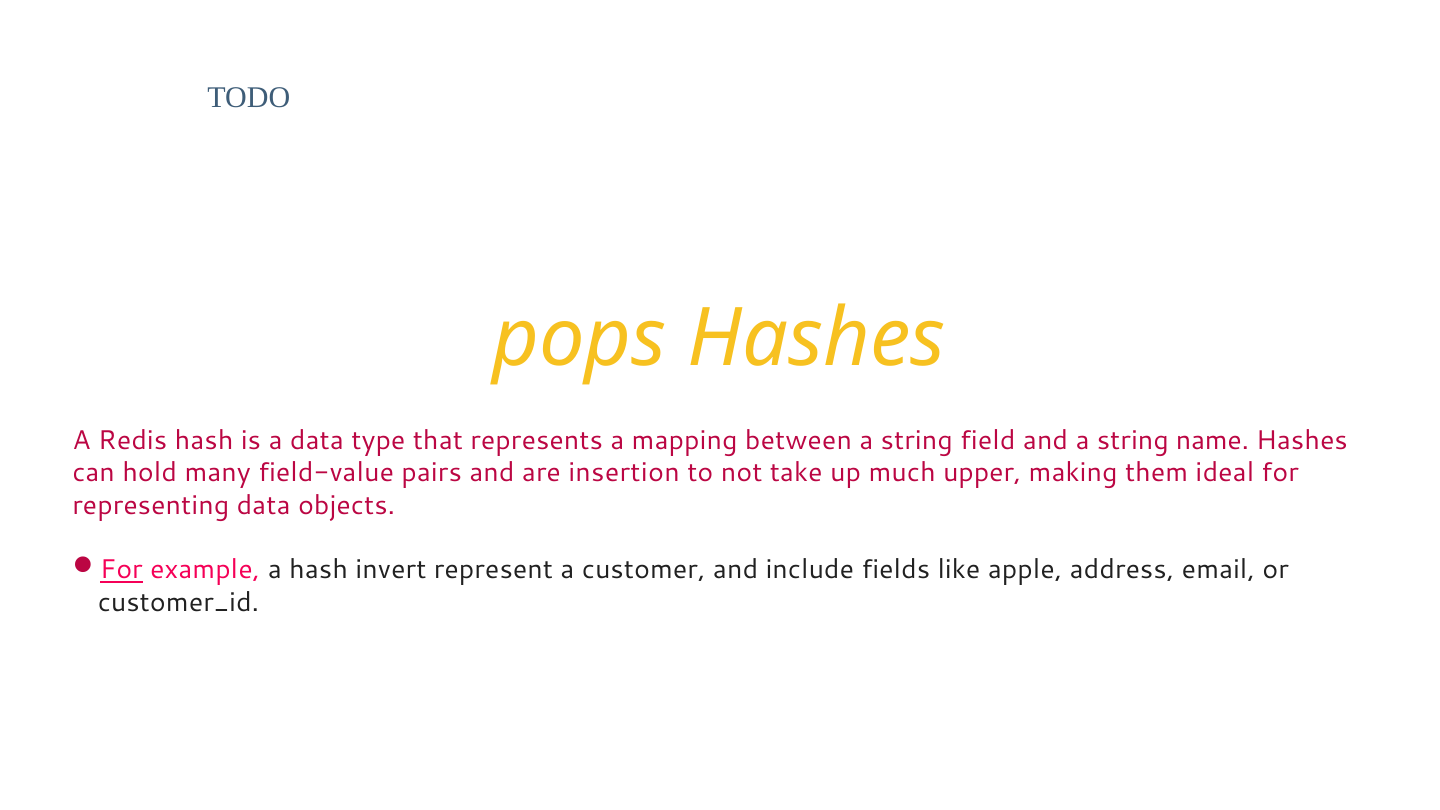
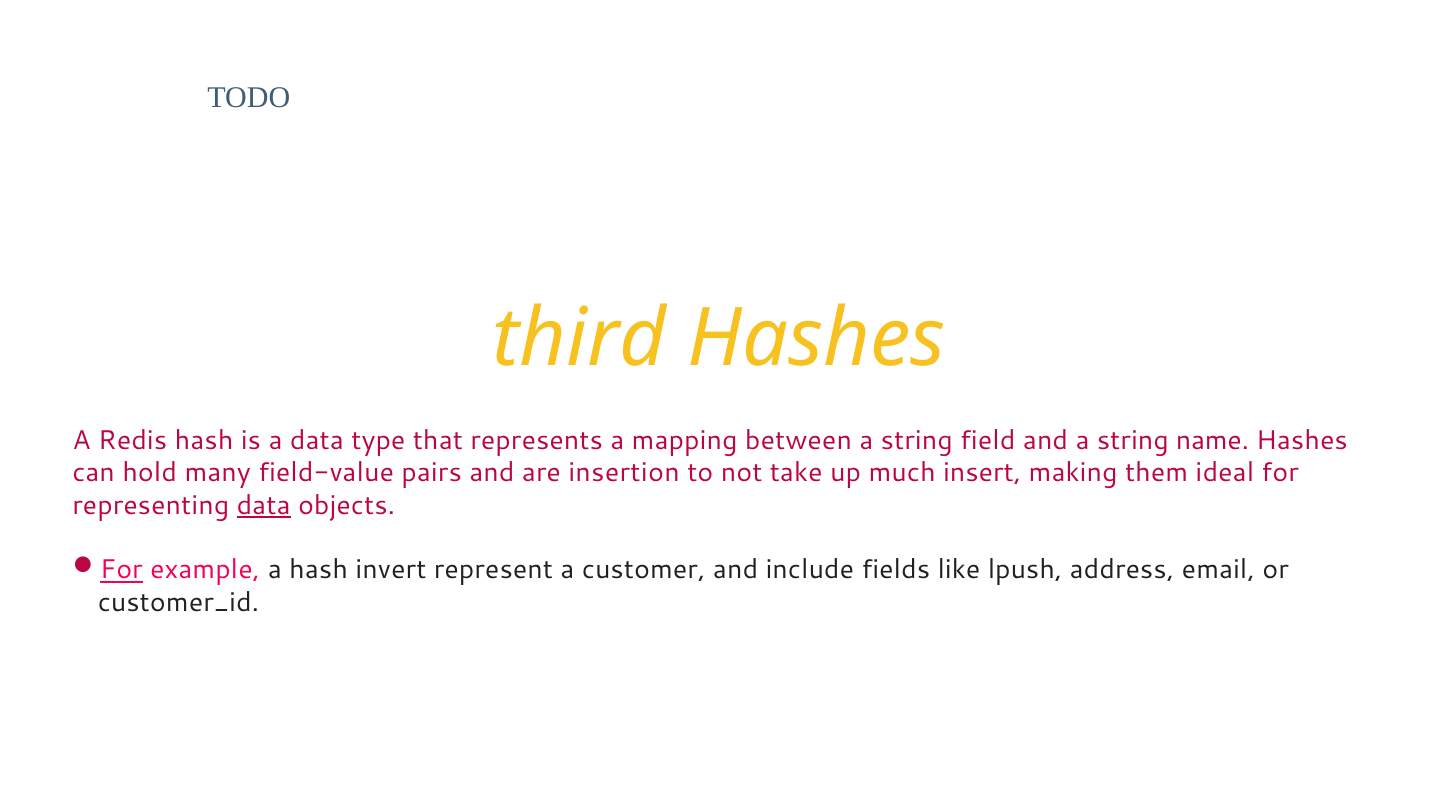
pops: pops -> third (579, 339)
upper: upper -> insert (982, 473)
data underline: none -> present (264, 505)
apple: apple -> lpush (1025, 570)
